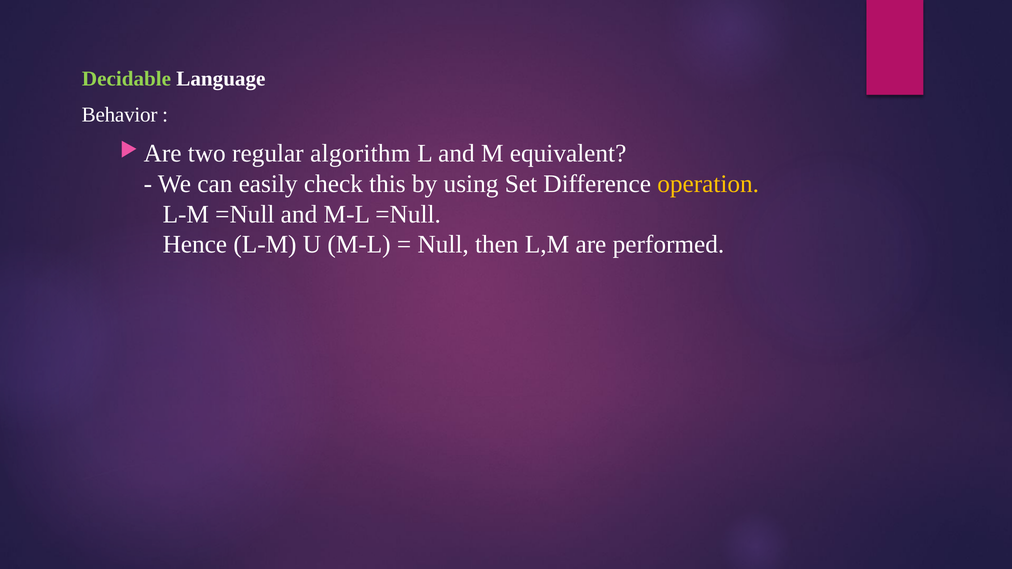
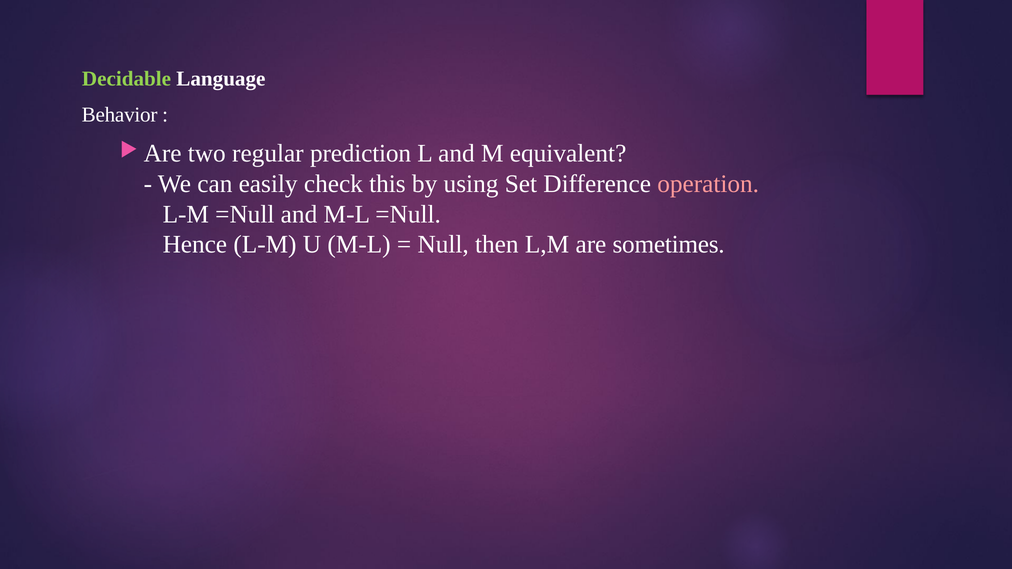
algorithm: algorithm -> prediction (361, 154)
operation colour: yellow -> pink (708, 184)
performed: performed -> sometimes (669, 245)
